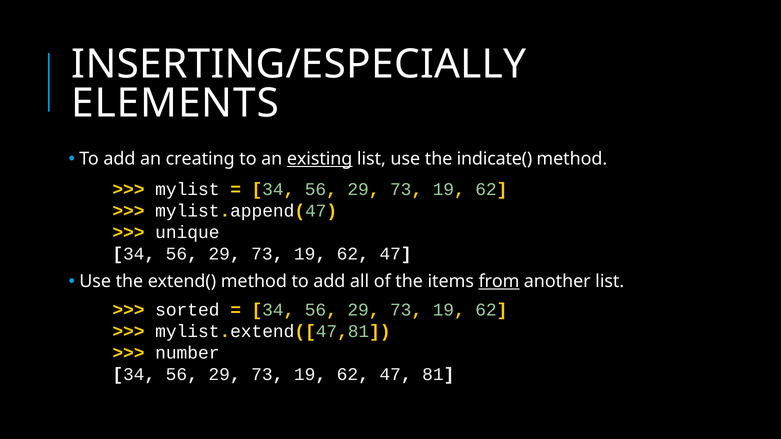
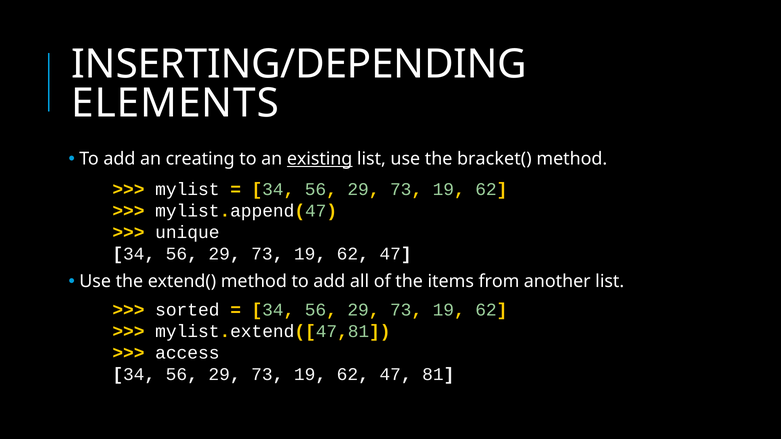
INSERTING/ESPECIALLY: INSERTING/ESPECIALLY -> INSERTING/DEPENDING (299, 64)
indicate(: indicate( -> bracket( (494, 159)
from underline: present -> none (499, 282)
number: number -> access (187, 353)
